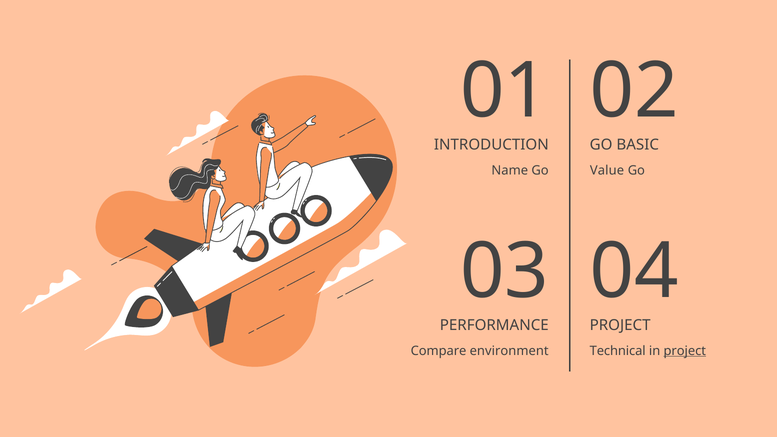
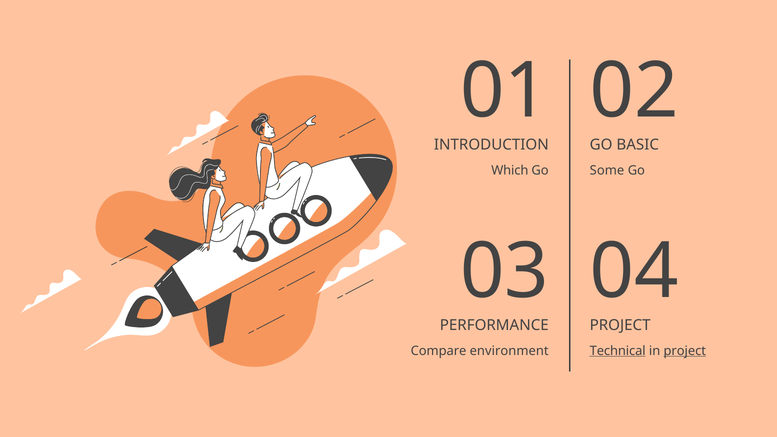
Name: Name -> Which (510, 171)
Value: Value -> Some (607, 171)
Technical underline: none -> present (618, 351)
